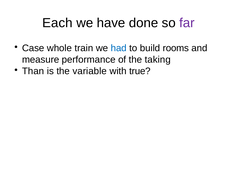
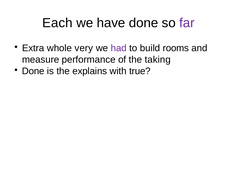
Case: Case -> Extra (33, 48)
train: train -> very (84, 48)
had colour: blue -> purple (119, 48)
Than: Than -> Done (33, 71)
variable: variable -> explains (90, 71)
